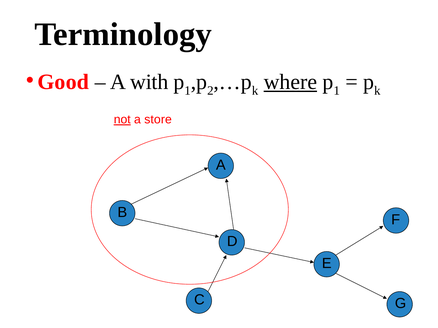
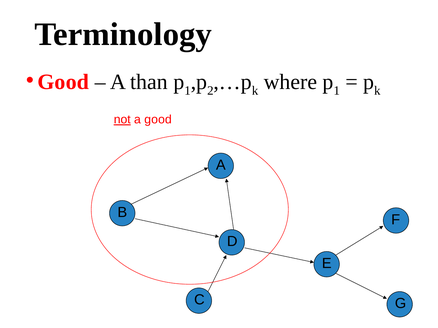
with: with -> than (149, 82)
where underline: present -> none (290, 82)
a store: store -> good (158, 120)
